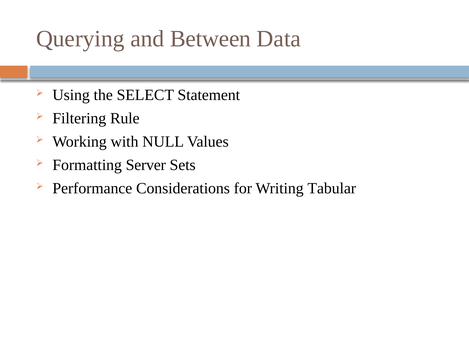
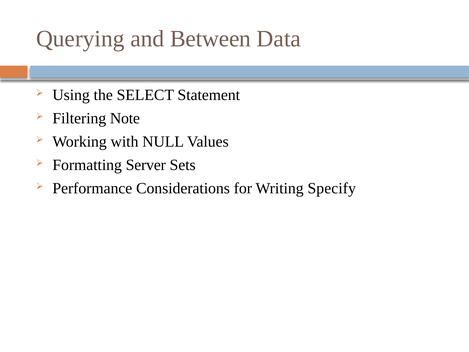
Rule: Rule -> Note (125, 118)
Tabular: Tabular -> Specify (332, 188)
